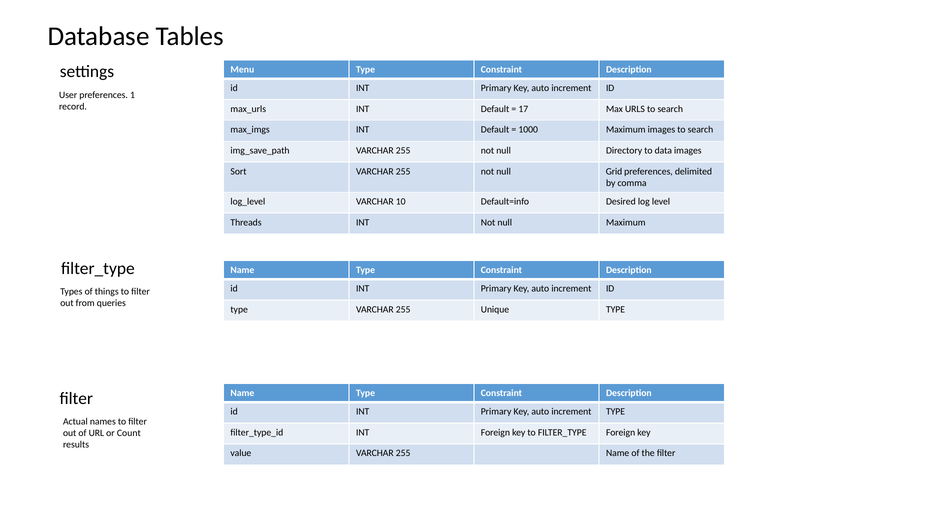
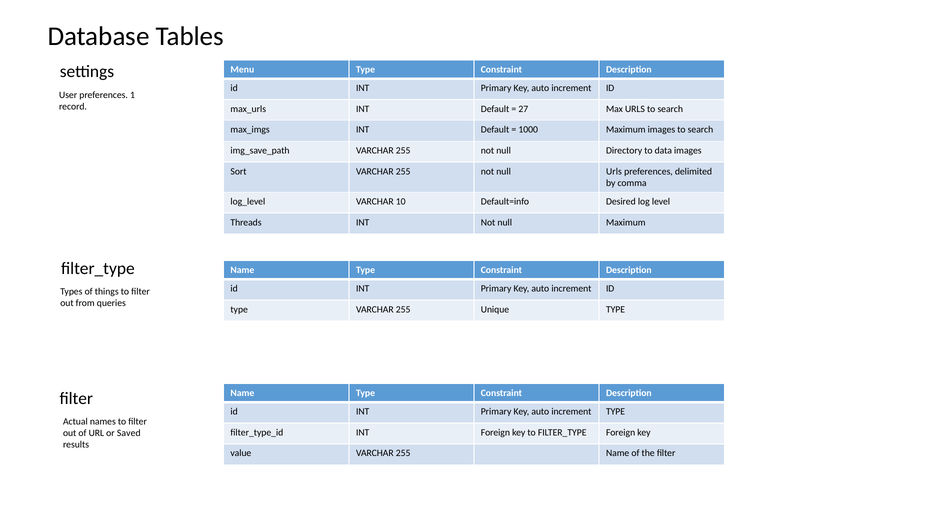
17: 17 -> 27 (523, 109)
null Grid: Grid -> Urls (614, 172)
Count: Count -> Saved (129, 433)
